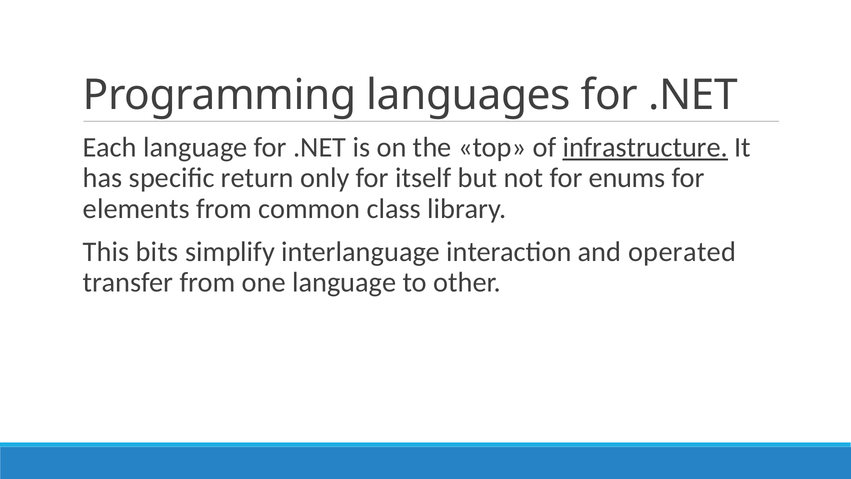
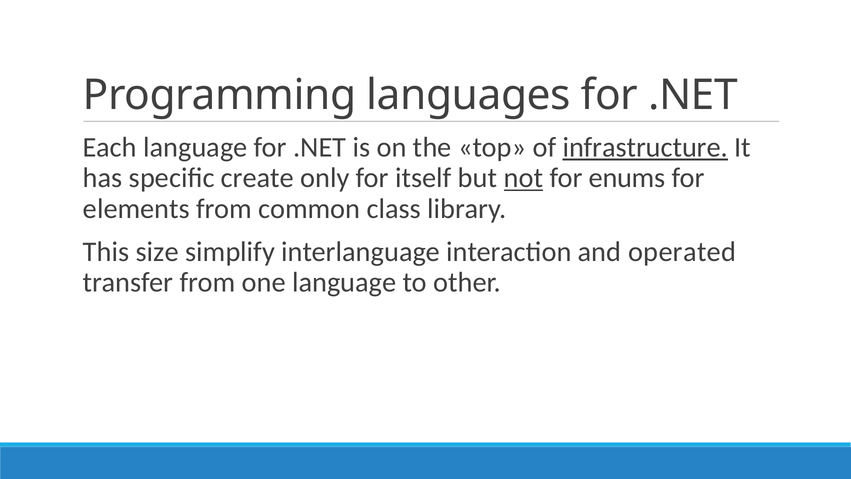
return: return -> create (257, 178)
not underline: none -> present (523, 178)
bits: bits -> size (157, 252)
